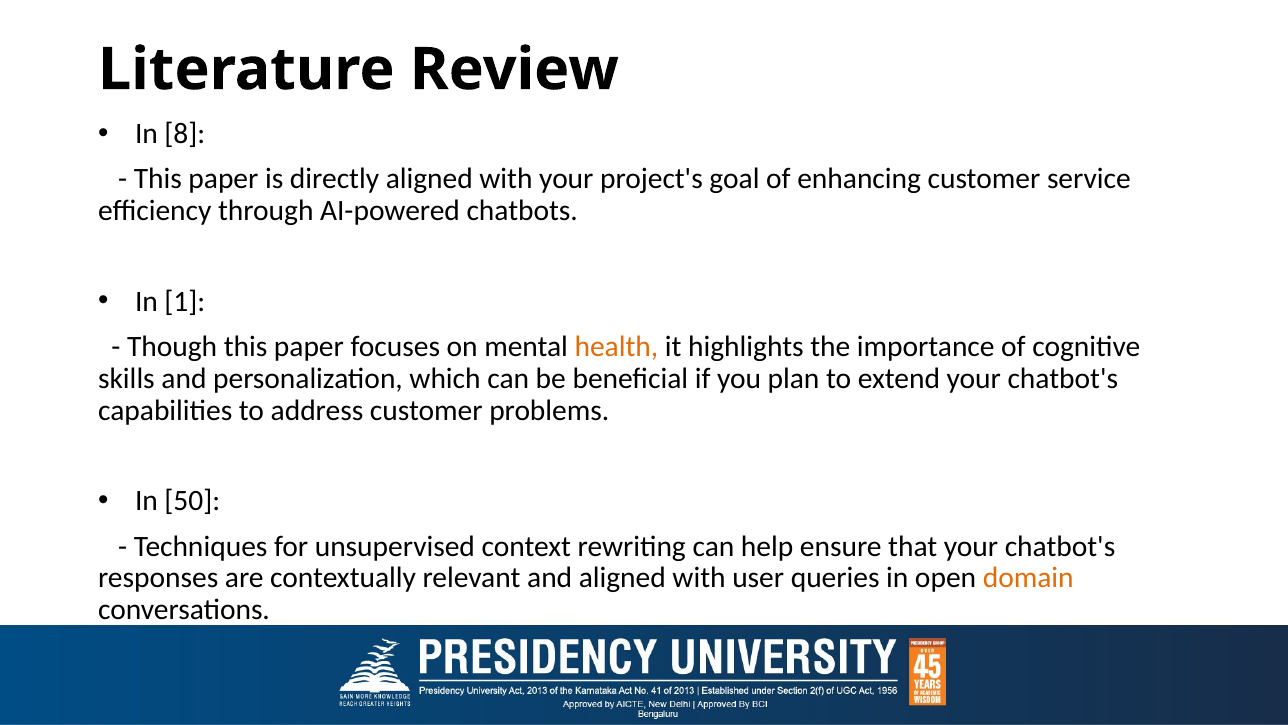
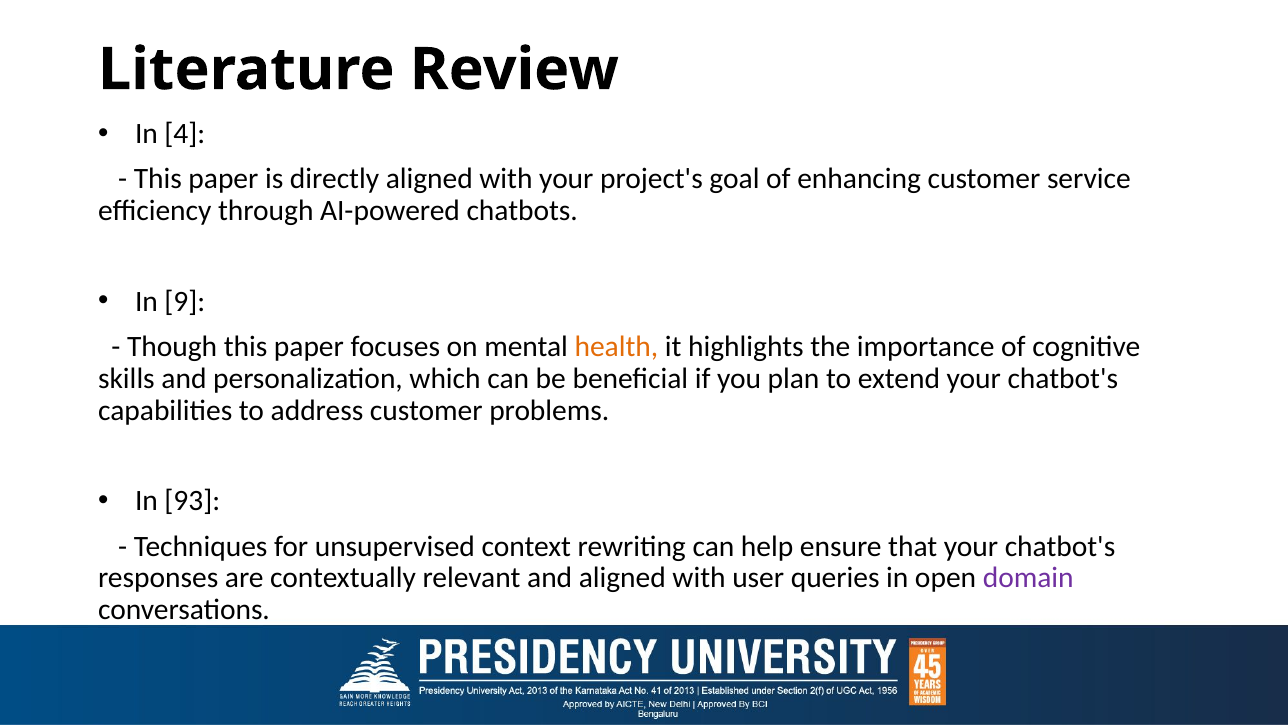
8: 8 -> 4 (185, 133)
1: 1 -> 9 (185, 301)
50: 50 -> 93 (192, 501)
domain colour: orange -> purple (1028, 578)
